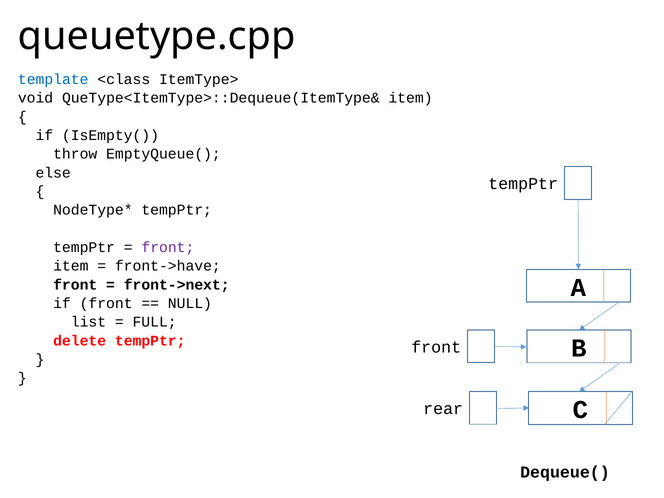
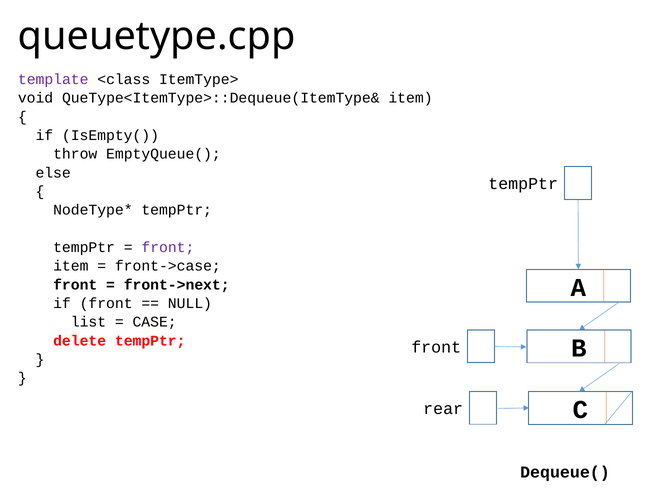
template colour: blue -> purple (53, 79)
front->have: front->have -> front->case (168, 266)
FULL: FULL -> CASE (155, 322)
